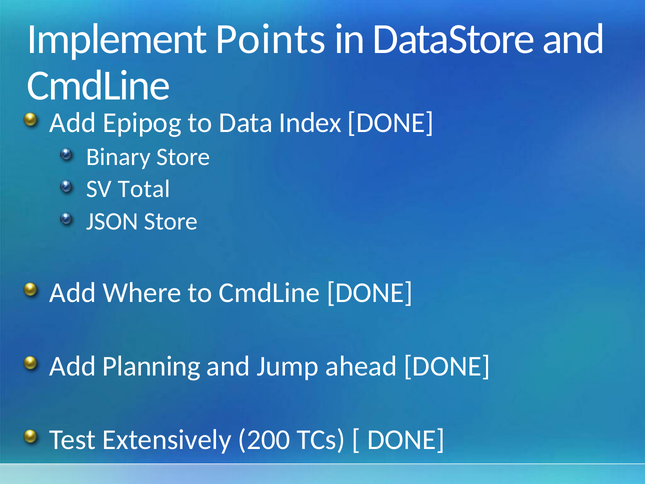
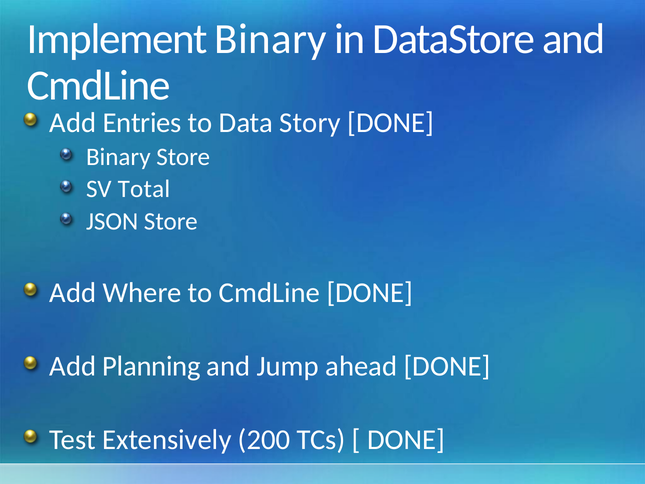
Implement Points: Points -> Binary (271, 39)
Epipog: Epipog -> Entries (142, 123)
Index: Index -> Story (310, 123)
